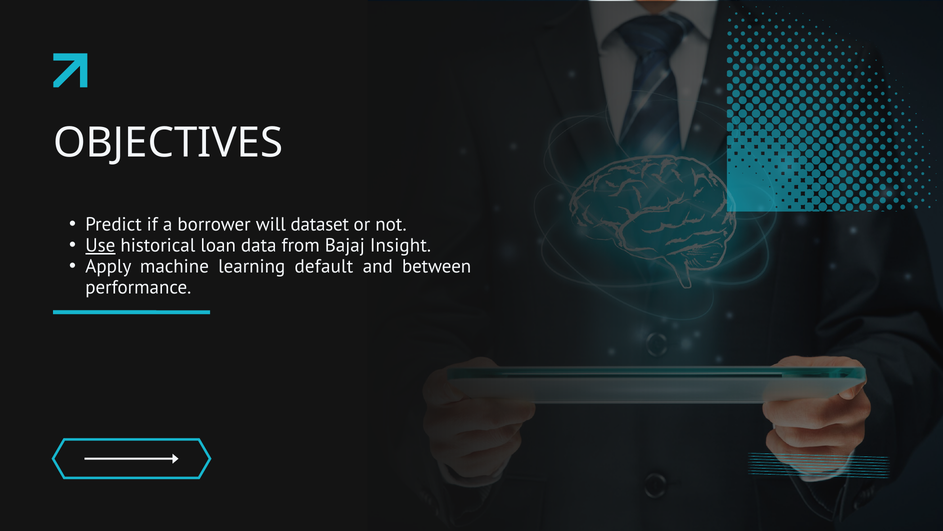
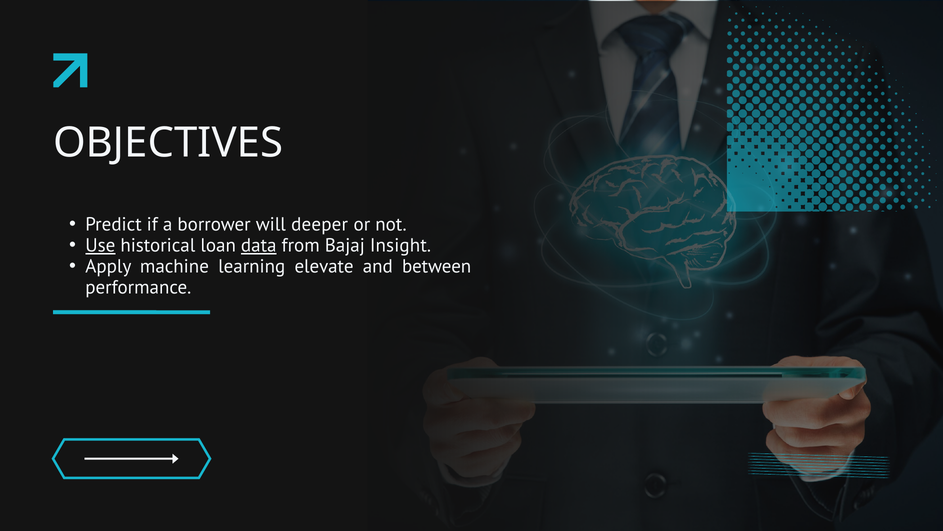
dataset: dataset -> deeper (320, 224)
data underline: none -> present (259, 245)
default: default -> elevate (324, 266)
